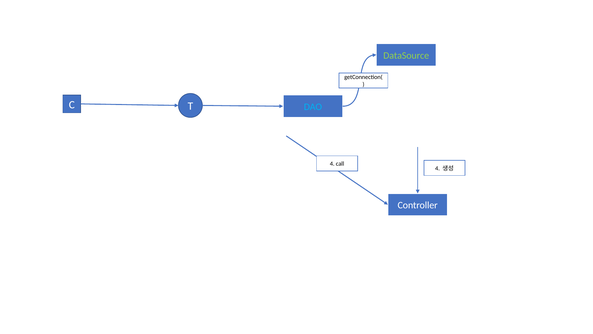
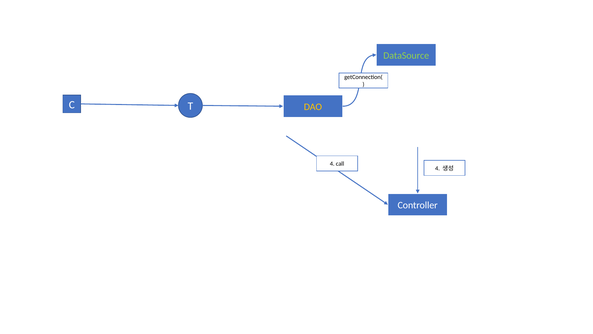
DAO colour: light blue -> yellow (313, 107)
